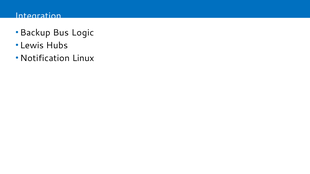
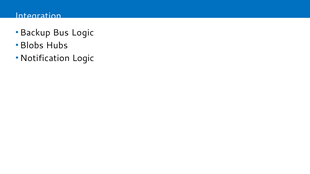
Lewis: Lewis -> Blobs (32, 46)
Notification Linux: Linux -> Logic (83, 58)
